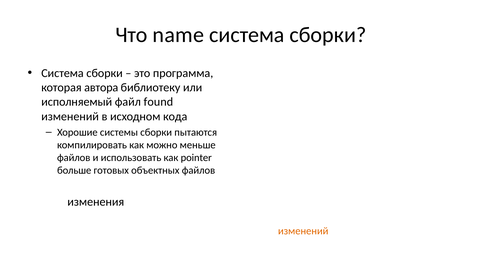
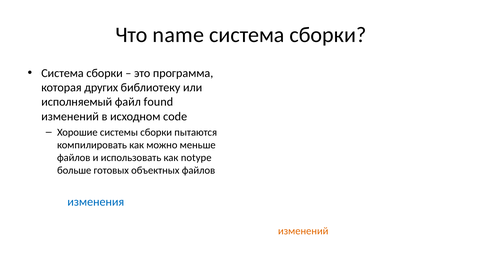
автора: автора -> других (101, 88)
исходном кода: кода -> code (175, 117)
pointer: pointer -> notype (196, 158)
изменения colour: black -> blue (96, 202)
